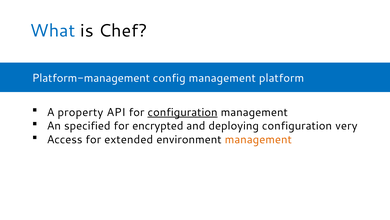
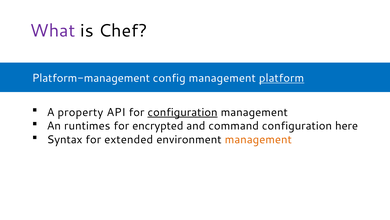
What colour: blue -> purple (53, 31)
platform underline: none -> present (282, 78)
specified: specified -> runtimes (87, 126)
deploying: deploying -> command (234, 126)
very: very -> here (347, 126)
Access: Access -> Syntax (65, 139)
